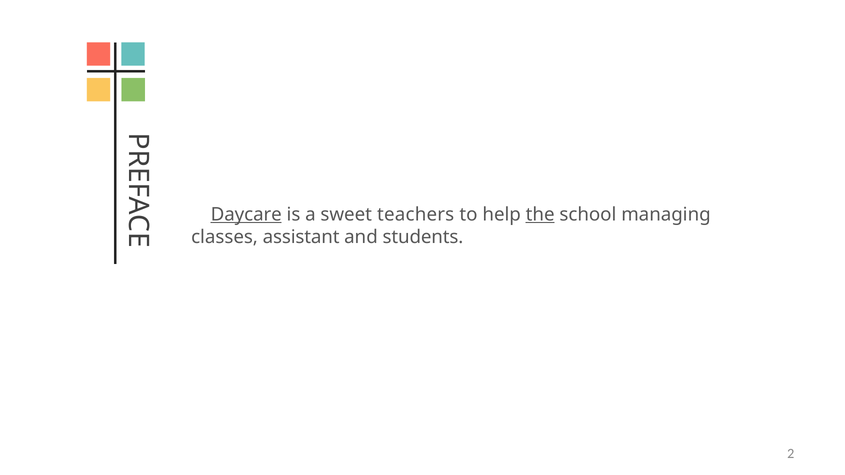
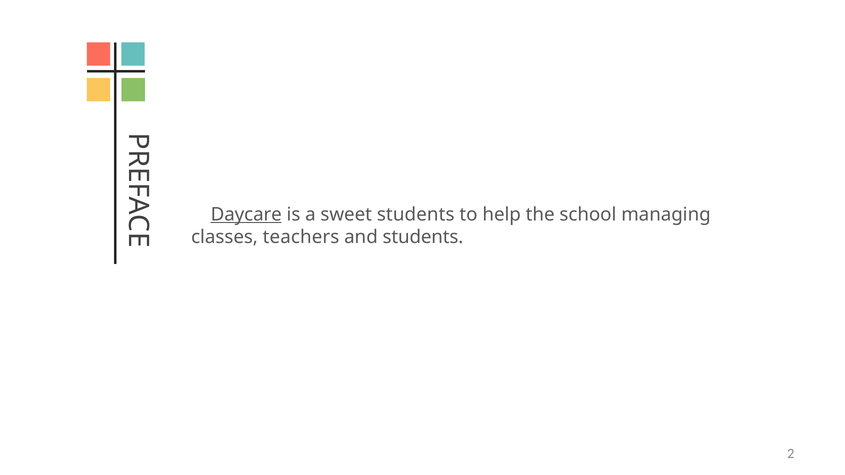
sweet teachers: teachers -> students (416, 215)
the underline: present -> none (540, 215)
assistant: assistant -> teachers (301, 237)
